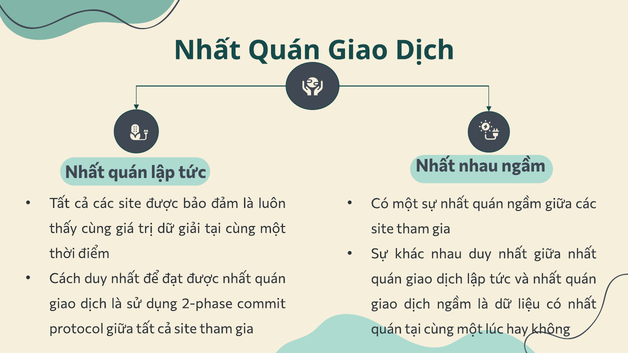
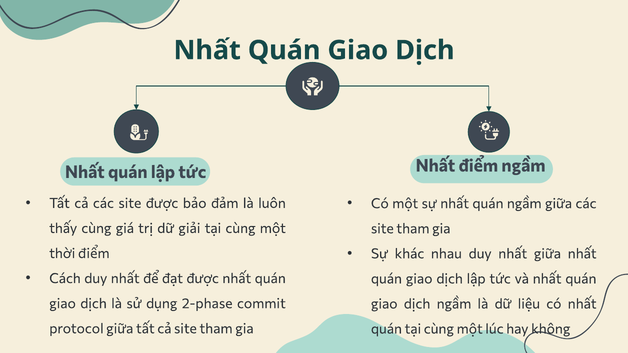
Nhất nhau: nhau -> điểm (478, 166)
